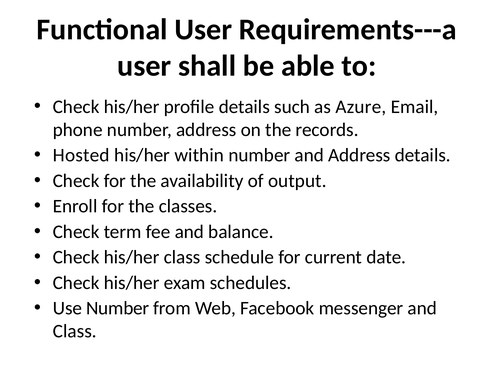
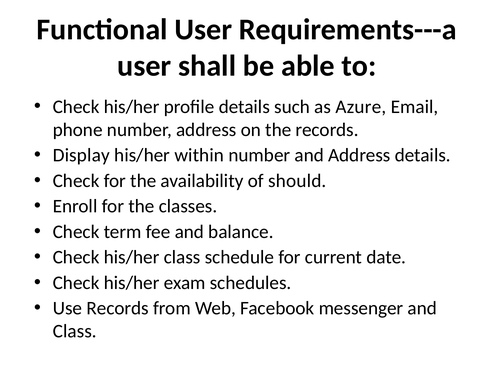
Hosted: Hosted -> Display (81, 155)
output: output -> should (297, 181)
Use Number: Number -> Records (118, 309)
